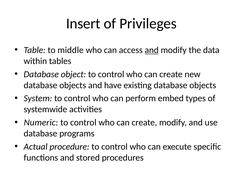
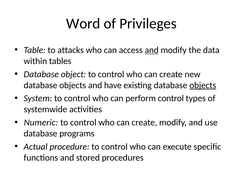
Insert: Insert -> Word (83, 24)
middle: middle -> attacks (71, 50)
objects underline: none -> present (203, 85)
perform embed: embed -> control (171, 98)
